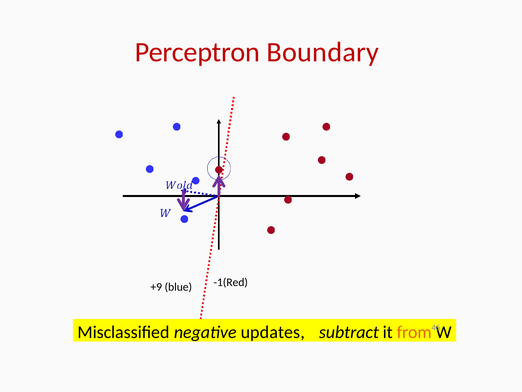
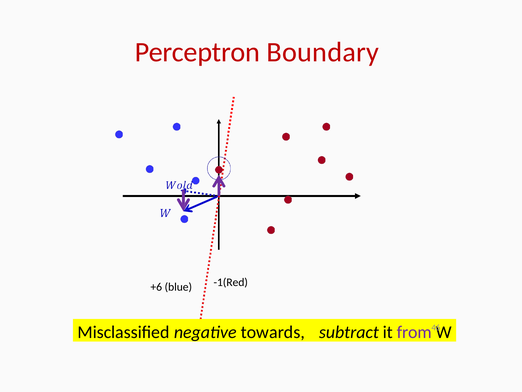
+9: +9 -> +6 (156, 287)
updates: updates -> towards (273, 332)
from colour: orange -> purple (414, 332)
